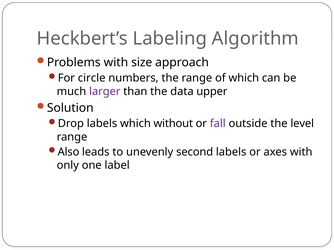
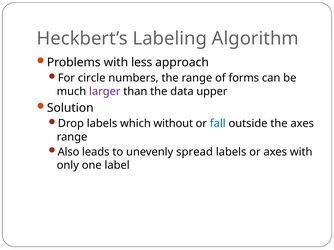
size: size -> less (142, 63)
of which: which -> forms (244, 78)
fall colour: purple -> blue (218, 124)
the level: level -> axes (302, 124)
second: second -> spread (195, 152)
